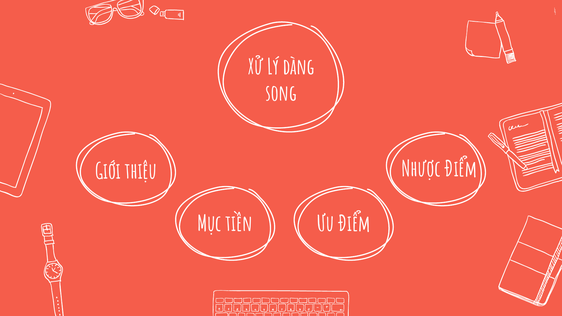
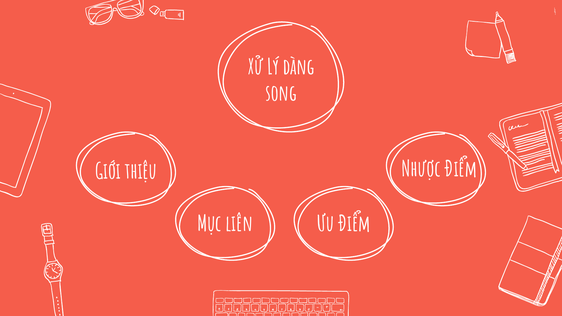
tiền: tiền -> liên (239, 224)
